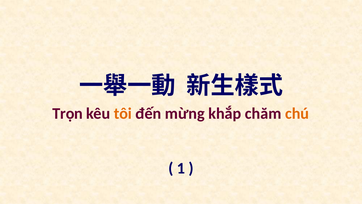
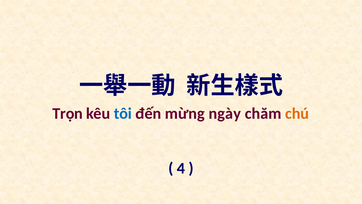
tôi colour: orange -> blue (123, 113)
khắp: khắp -> ngày (225, 113)
1: 1 -> 4 (181, 168)
